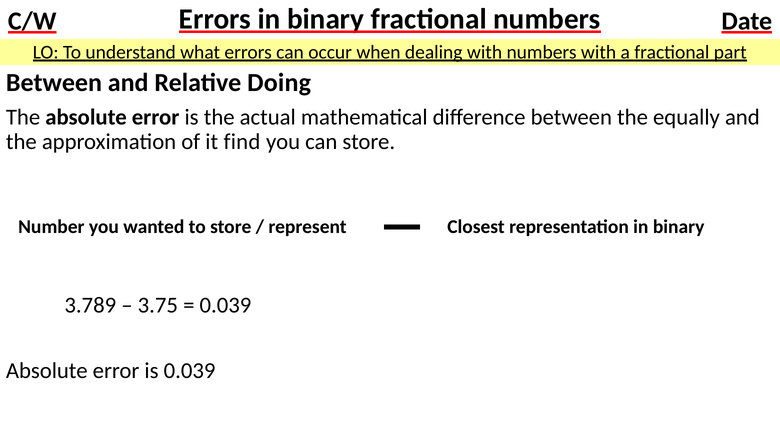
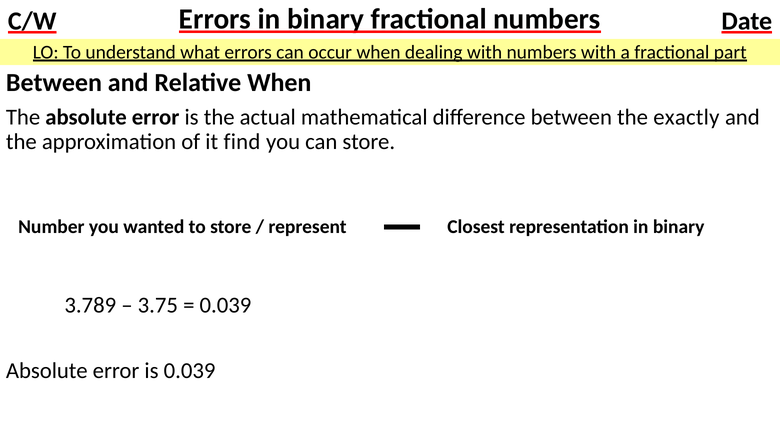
Relative Doing: Doing -> When (279, 83)
equally: equally -> exactly (686, 117)
